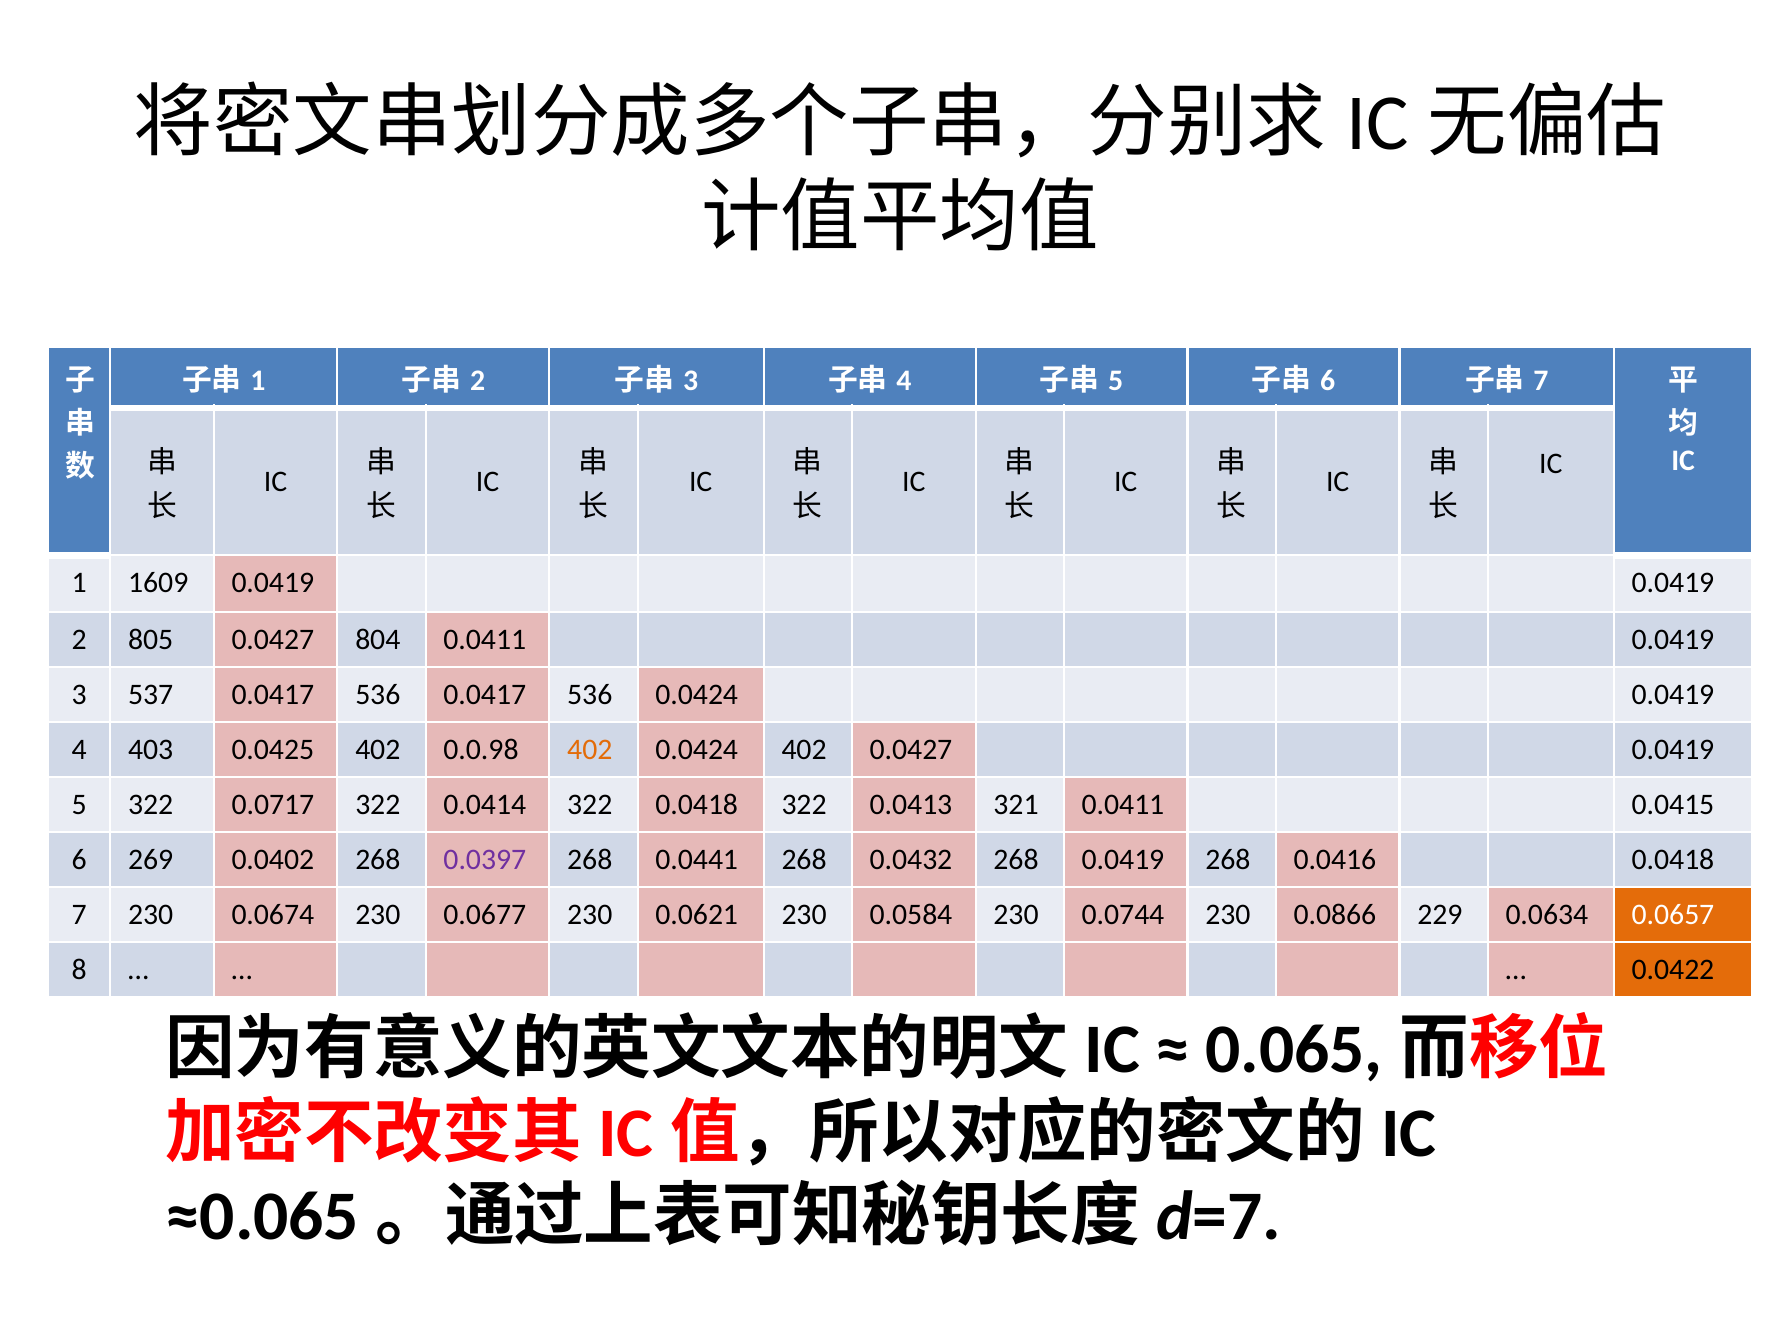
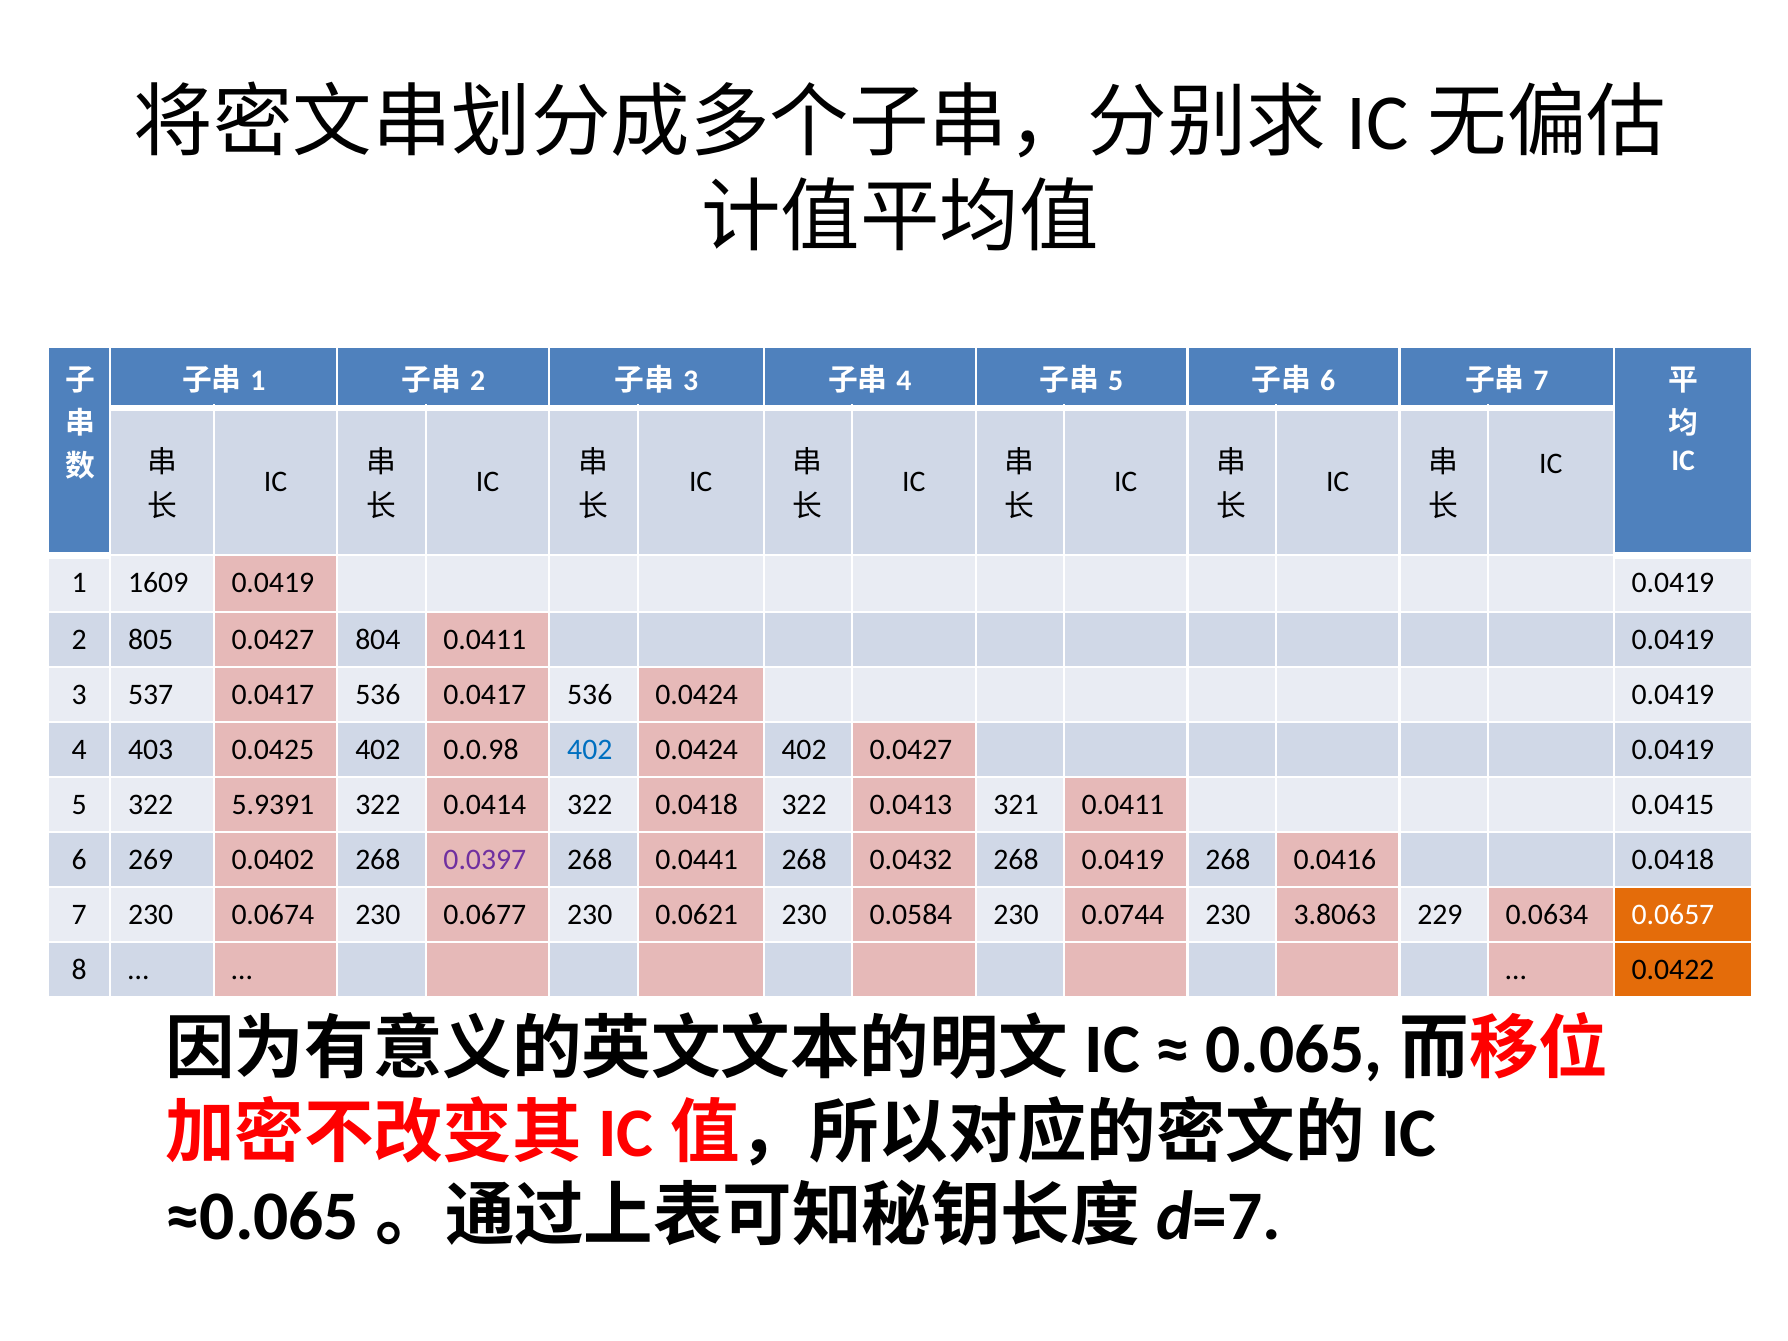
402 colour: orange -> blue (590, 750)
0.0717: 0.0717 -> 5.9391 (273, 805)
0.0866: 0.0866 -> 3.8063 (1335, 915)
